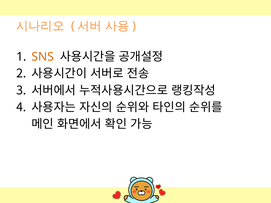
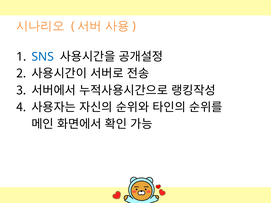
SNS colour: orange -> blue (43, 57)
